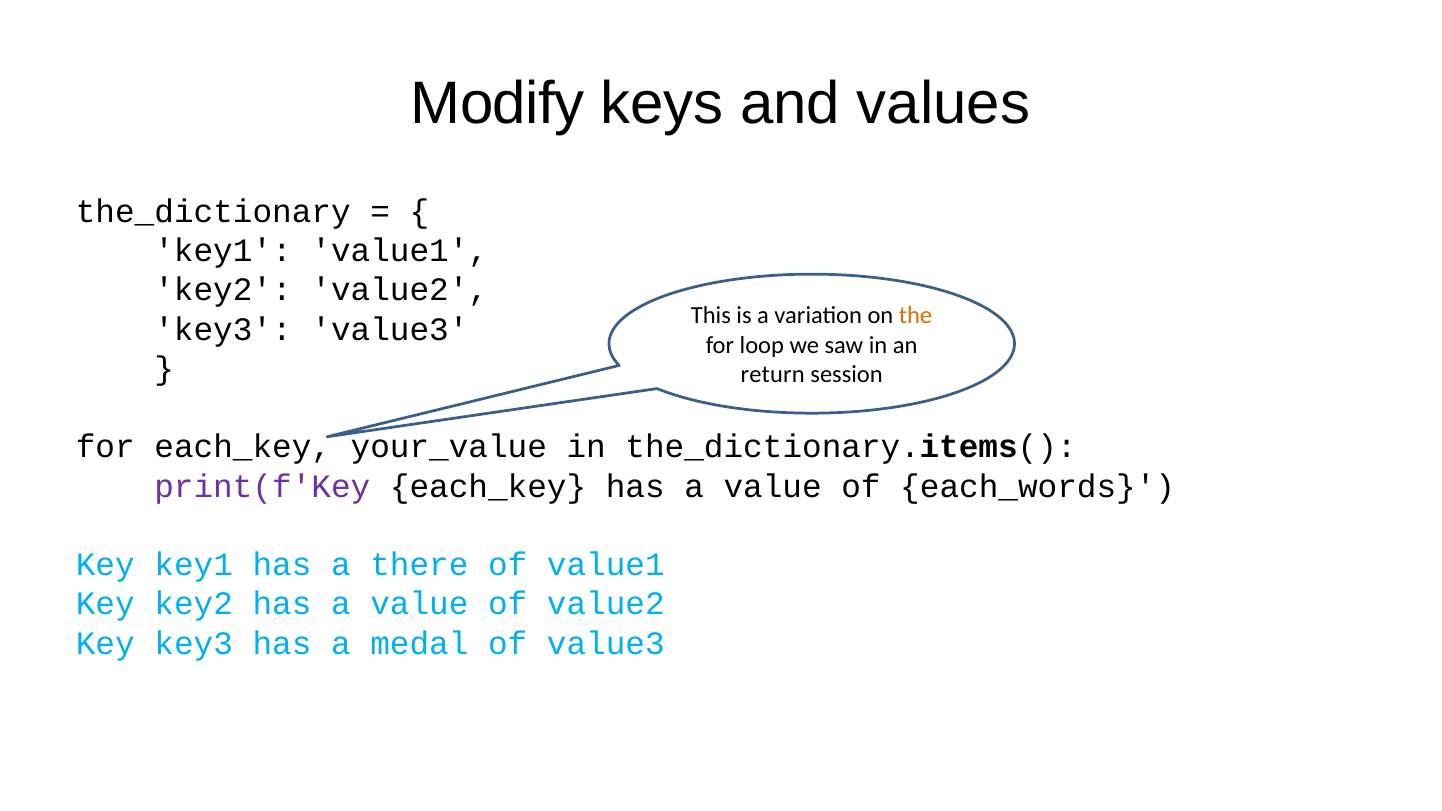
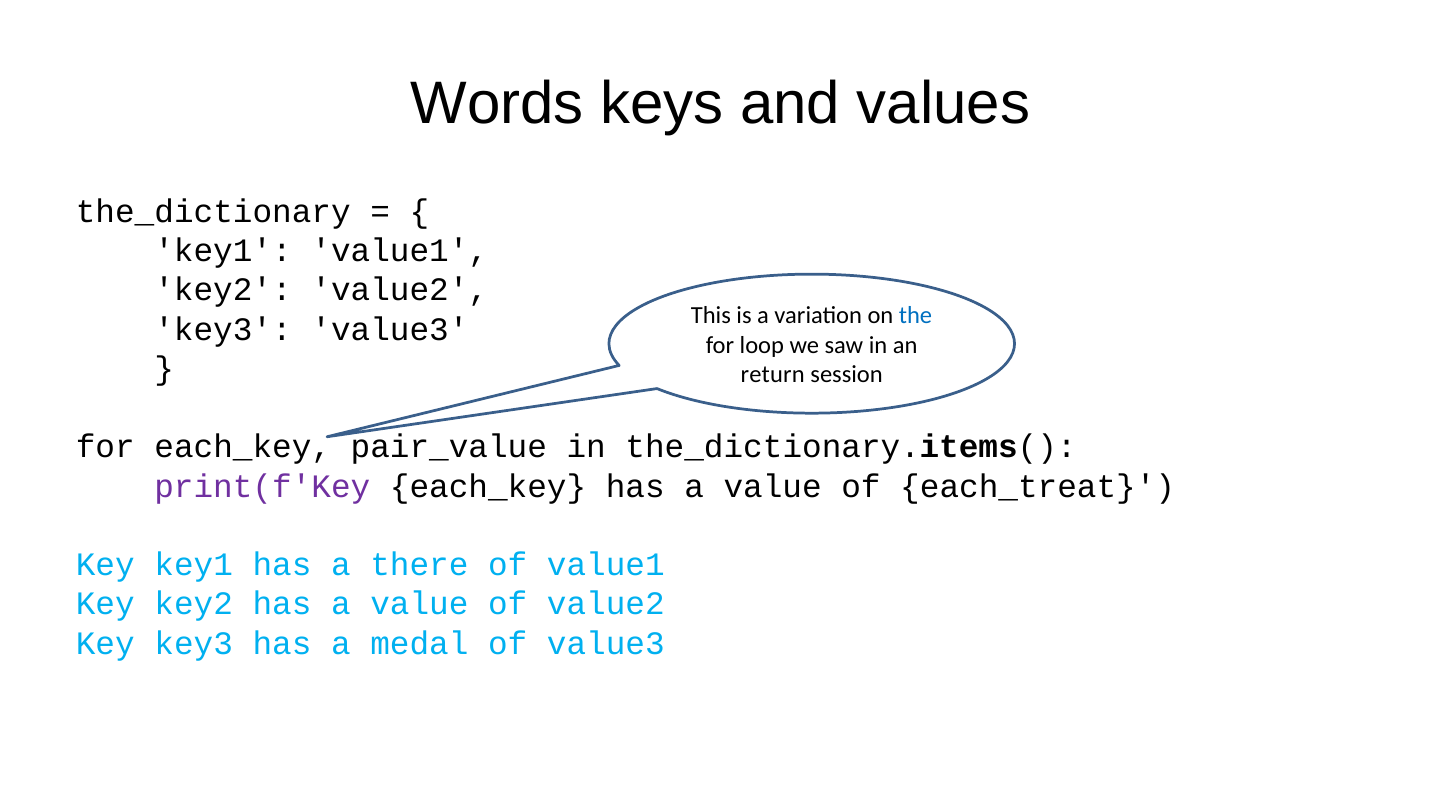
Modify: Modify -> Words (497, 104)
the colour: orange -> blue (916, 316)
your_value: your_value -> pair_value (449, 447)
each_words: each_words -> each_treat (1038, 486)
